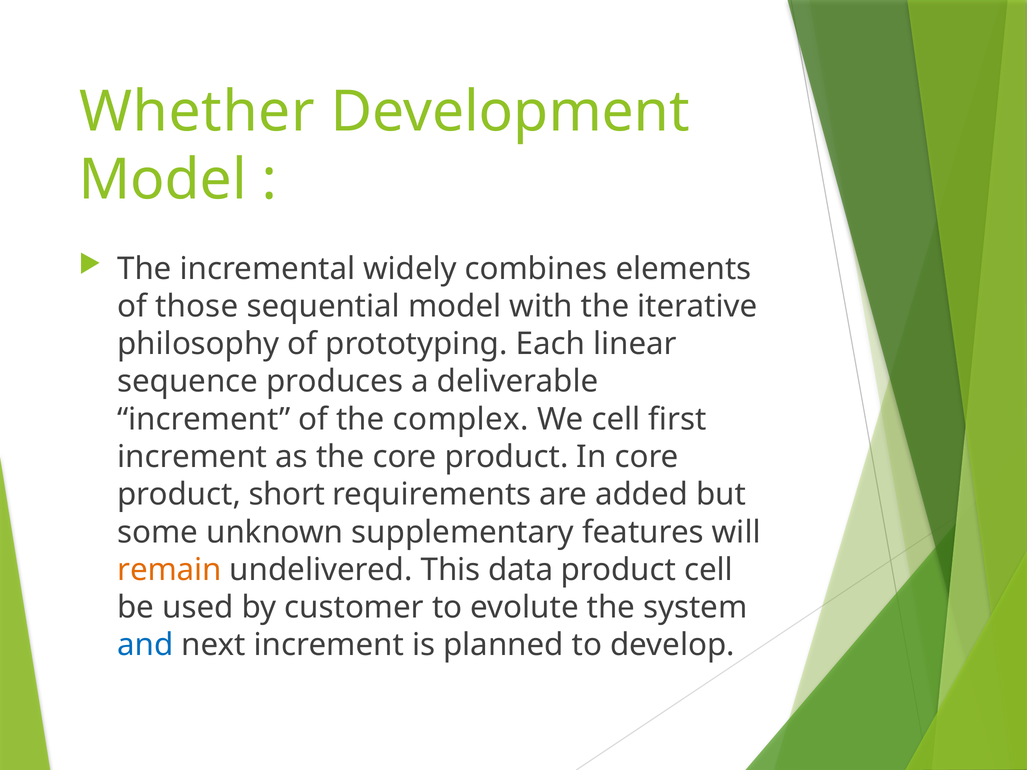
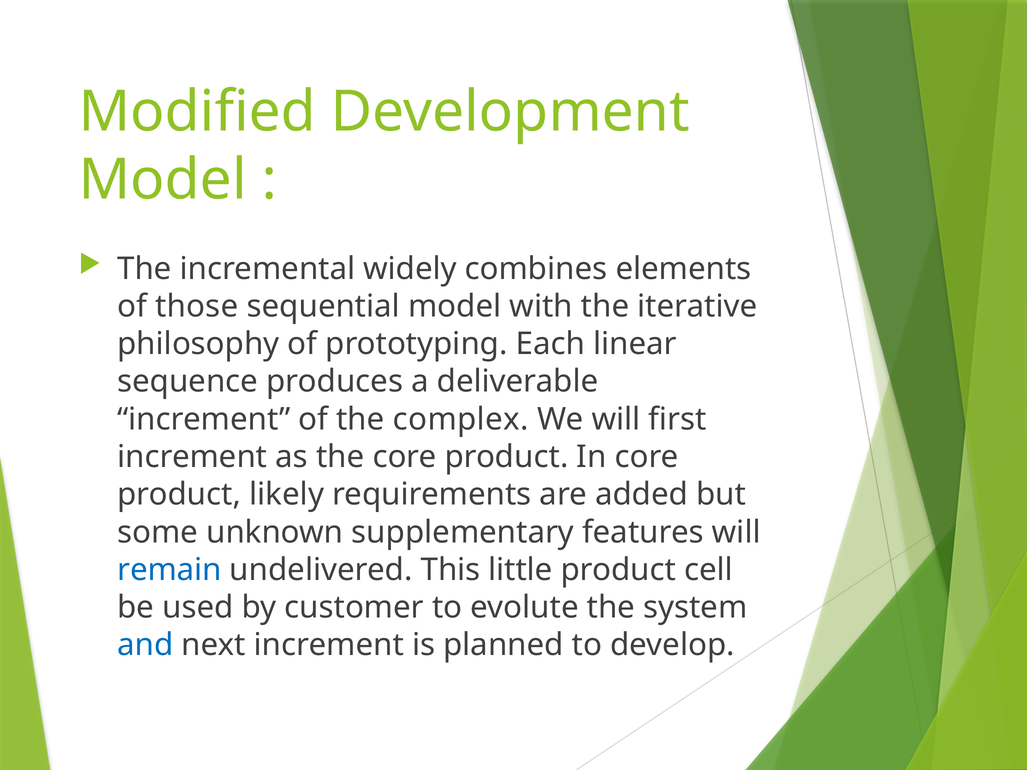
Whether: Whether -> Modified (197, 112)
We cell: cell -> will (616, 419)
short: short -> likely (287, 495)
remain colour: orange -> blue (169, 570)
data: data -> little (521, 570)
